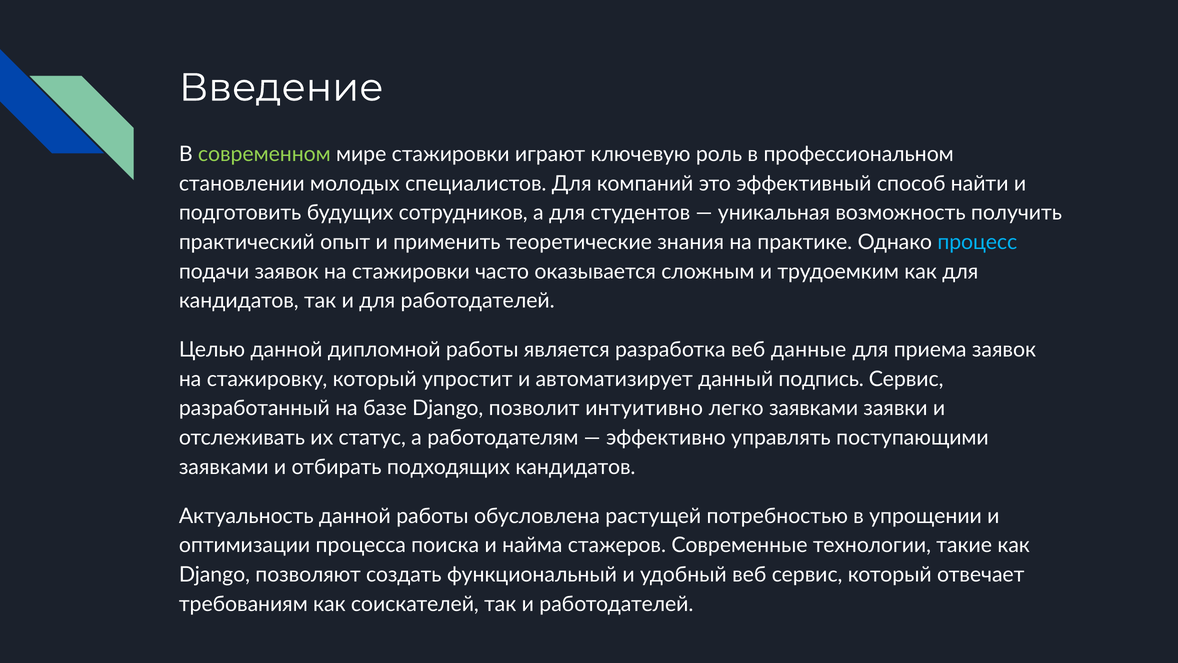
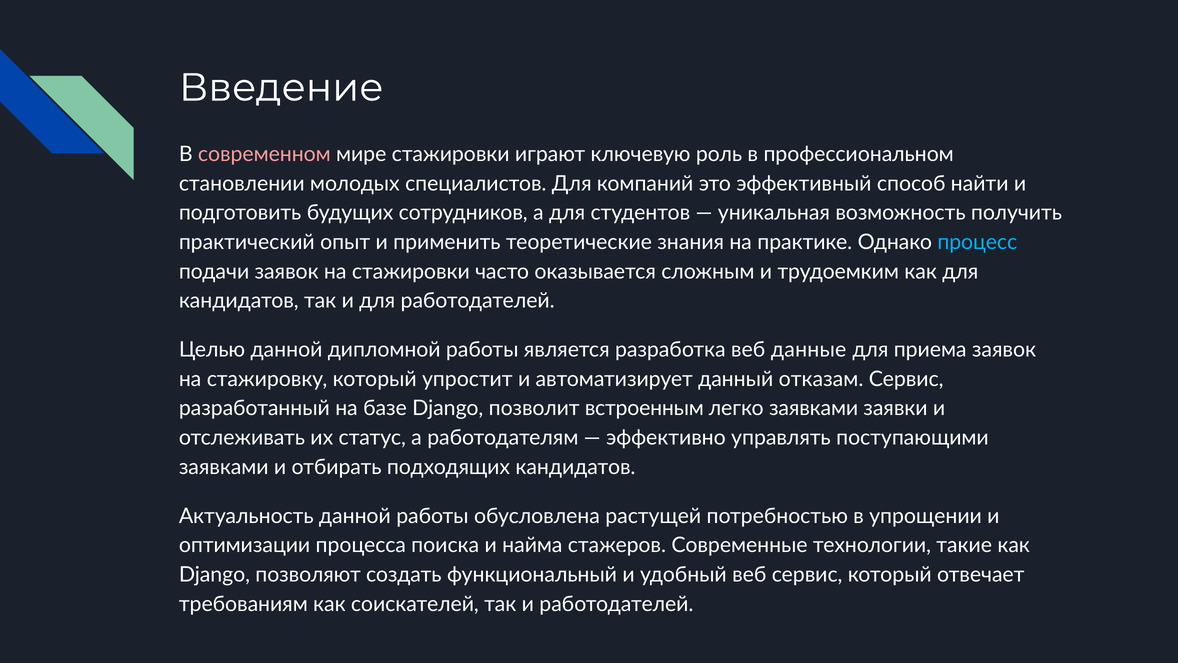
современном colour: light green -> pink (264, 154)
подпись: подпись -> отказам (821, 379)
интуитивно: интуитивно -> встроенным (644, 408)
